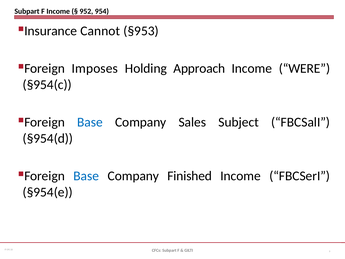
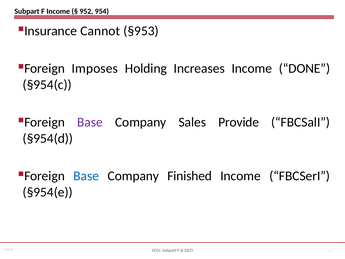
Approach: Approach -> Increases (199, 68)
WERE: WERE -> DONE (304, 68)
Base colour: blue -> purple (90, 122)
Subject: Subject -> Provide (239, 122)
